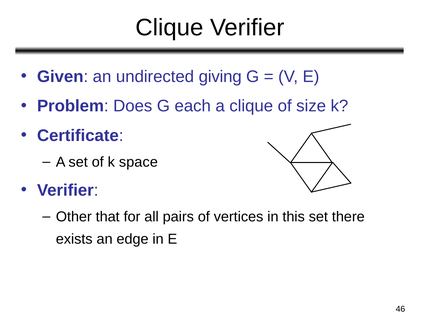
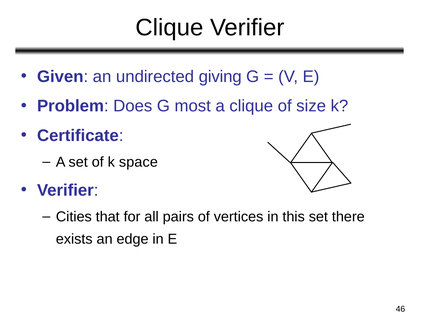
each: each -> most (193, 106)
Other: Other -> Cities (74, 217)
